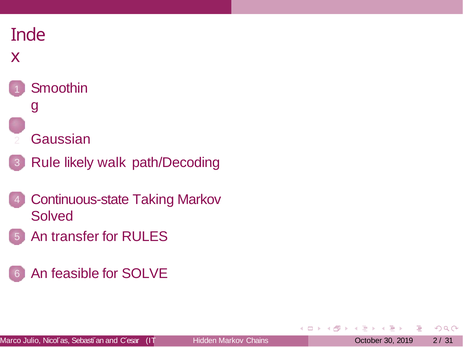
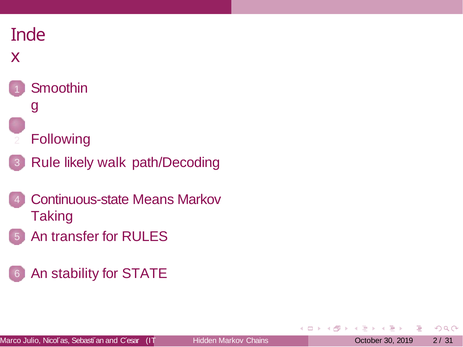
Gaussian: Gaussian -> Following (61, 139)
Taking: Taking -> Means (153, 200)
Solved: Solved -> Taking (52, 217)
feasible: feasible -> stability (75, 274)
SOLVE: SOLVE -> STATE (145, 274)
